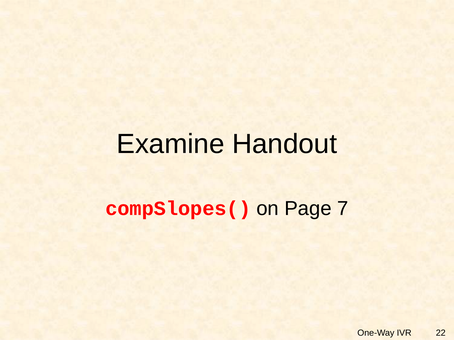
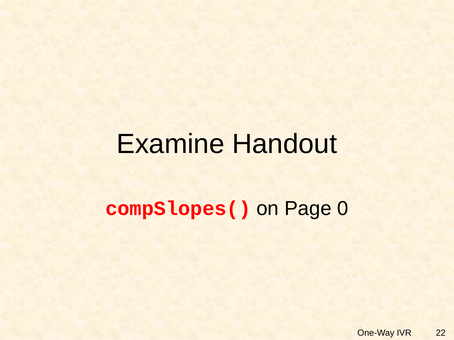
7: 7 -> 0 (343, 209)
